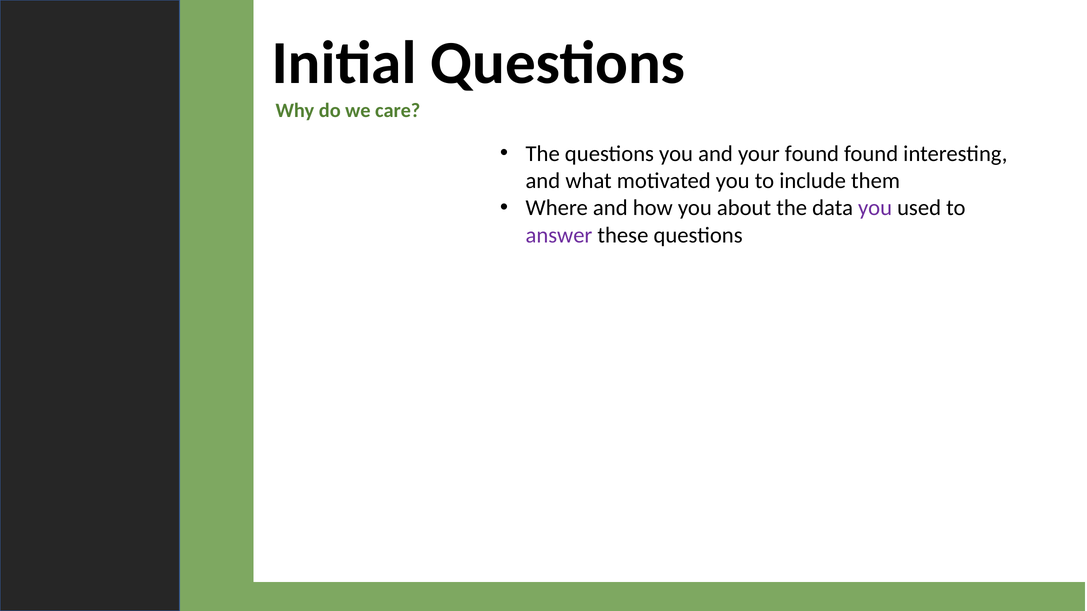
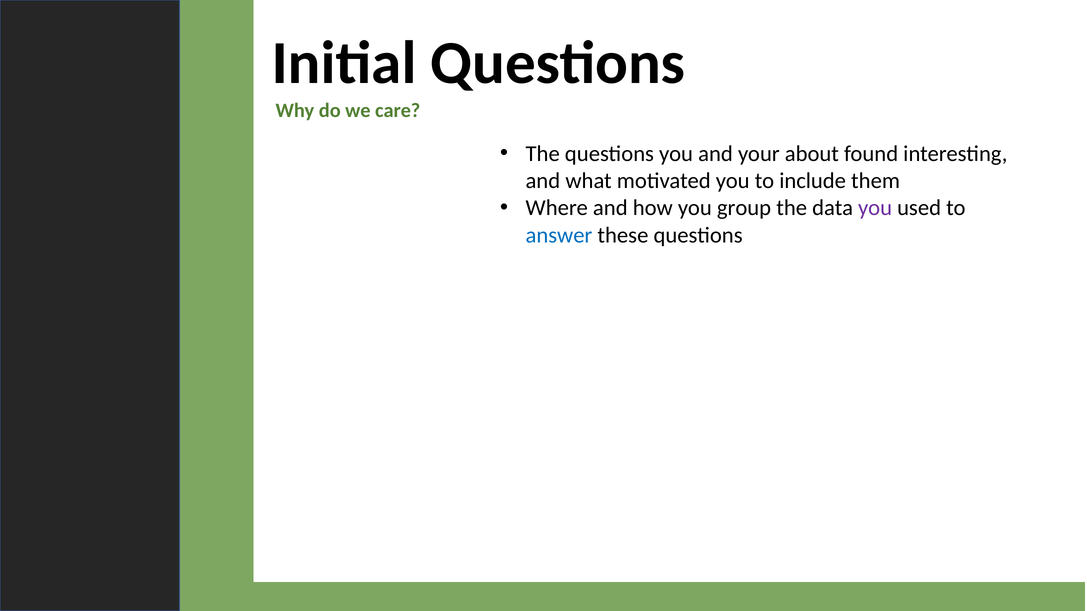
your found: found -> about (812, 154)
about: about -> group (744, 208)
answer colour: purple -> blue (559, 235)
